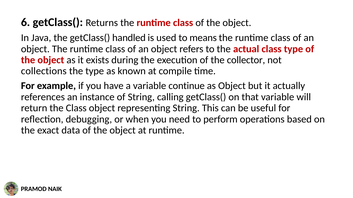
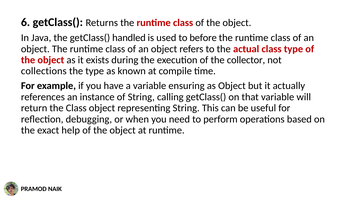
means: means -> before (203, 38)
continue: continue -> ensuring (187, 86)
data: data -> help (71, 131)
